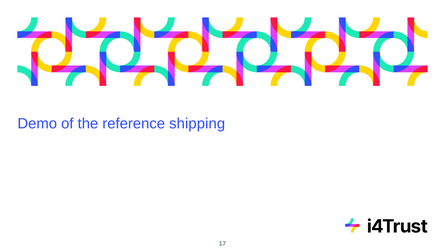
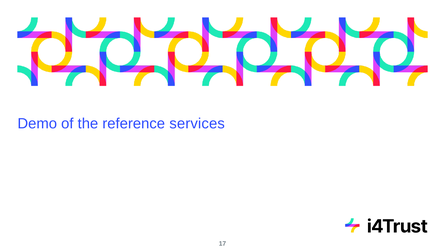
shipping: shipping -> services (197, 124)
